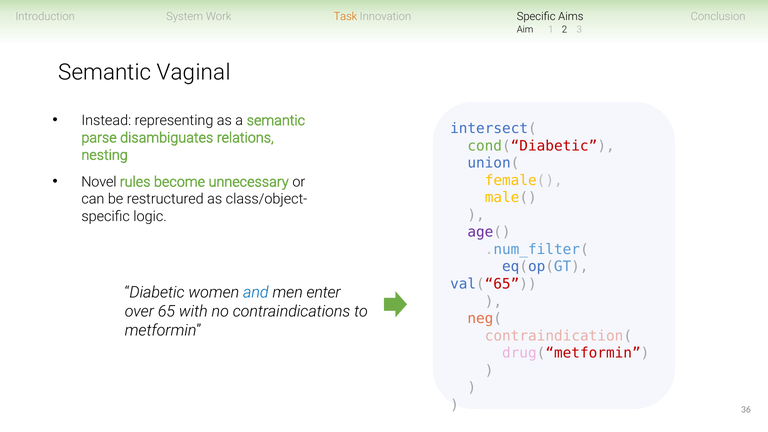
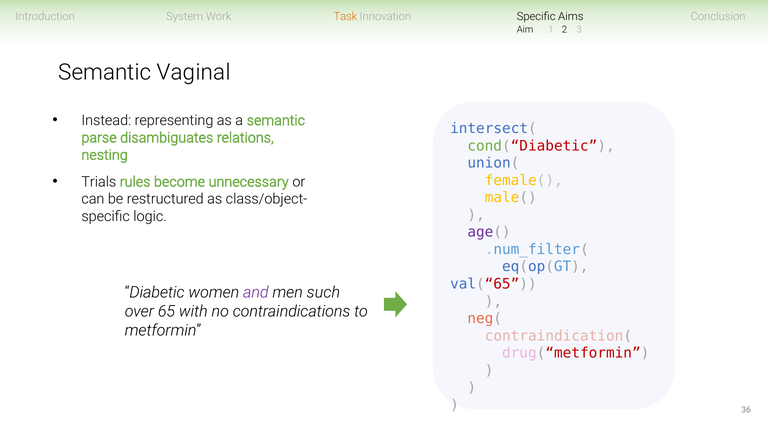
Novel: Novel -> Trials (99, 182)
and colour: blue -> purple (256, 292)
enter: enter -> such (323, 292)
